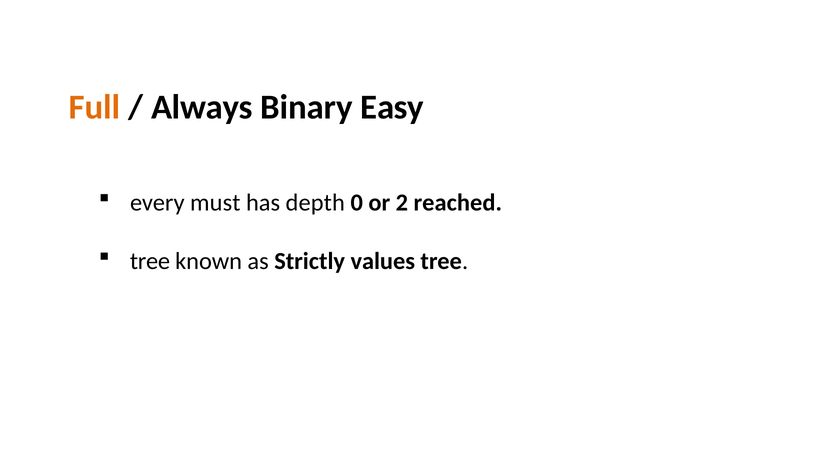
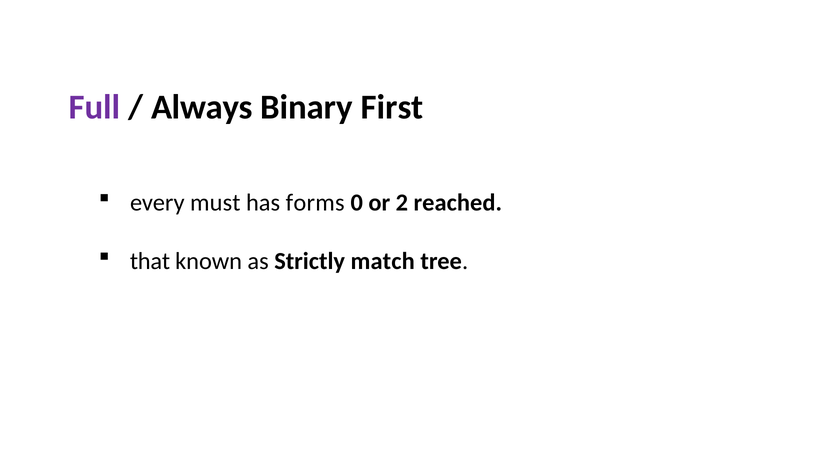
Full colour: orange -> purple (95, 107)
Easy: Easy -> First (392, 107)
depth: depth -> forms (315, 203)
tree: tree -> that (150, 261)
values: values -> match (383, 261)
